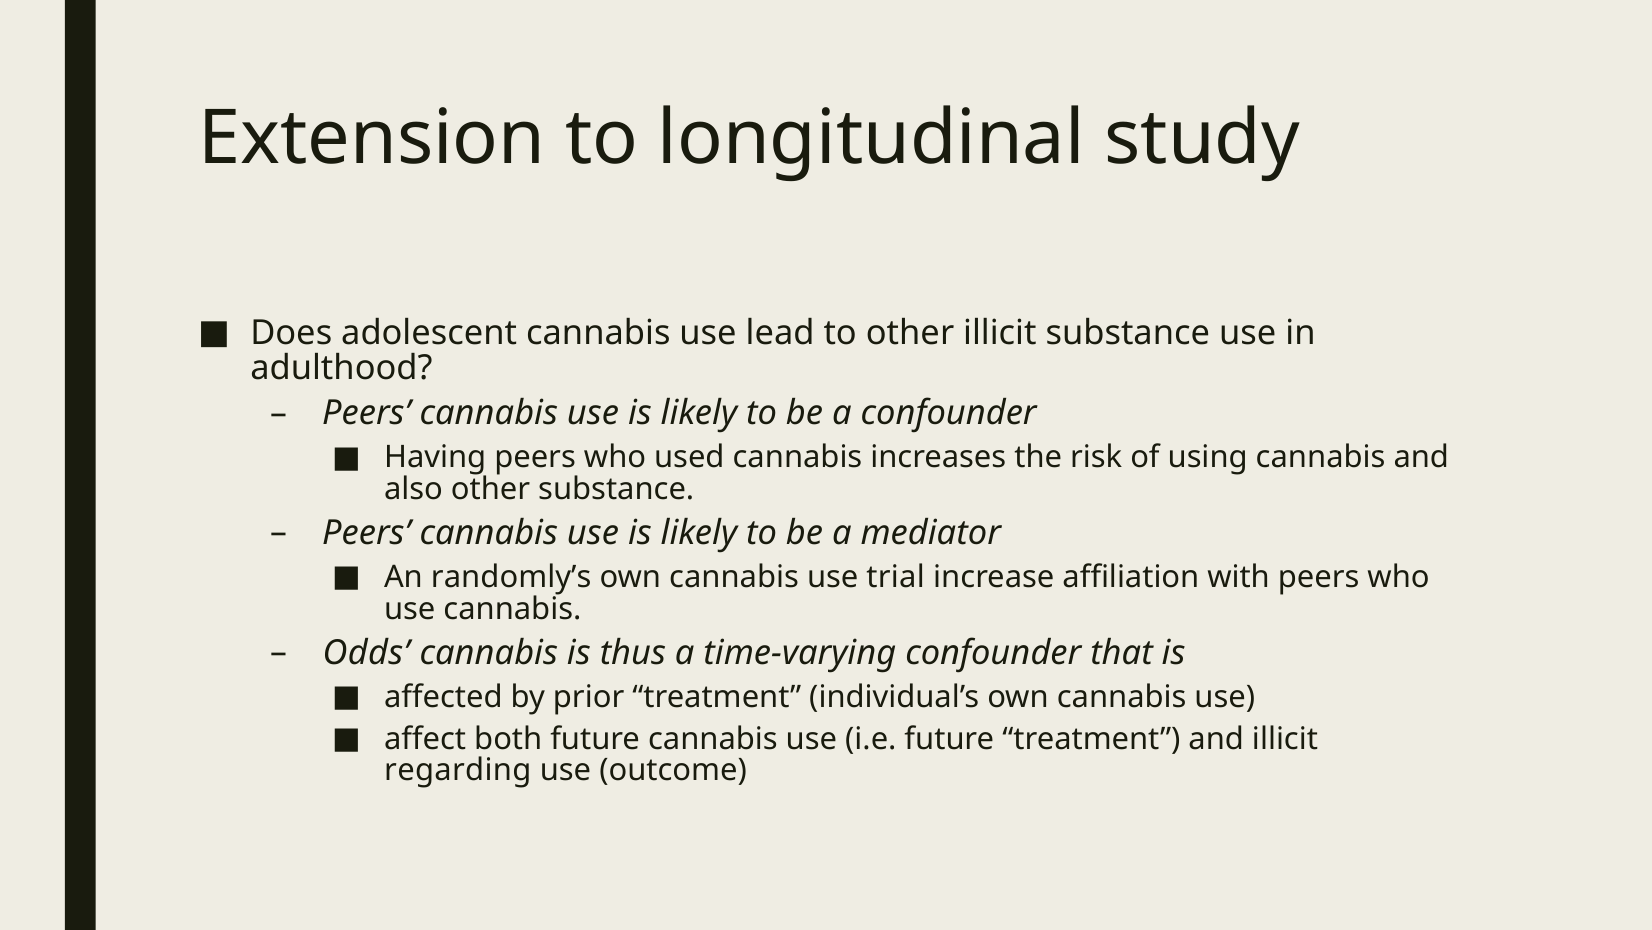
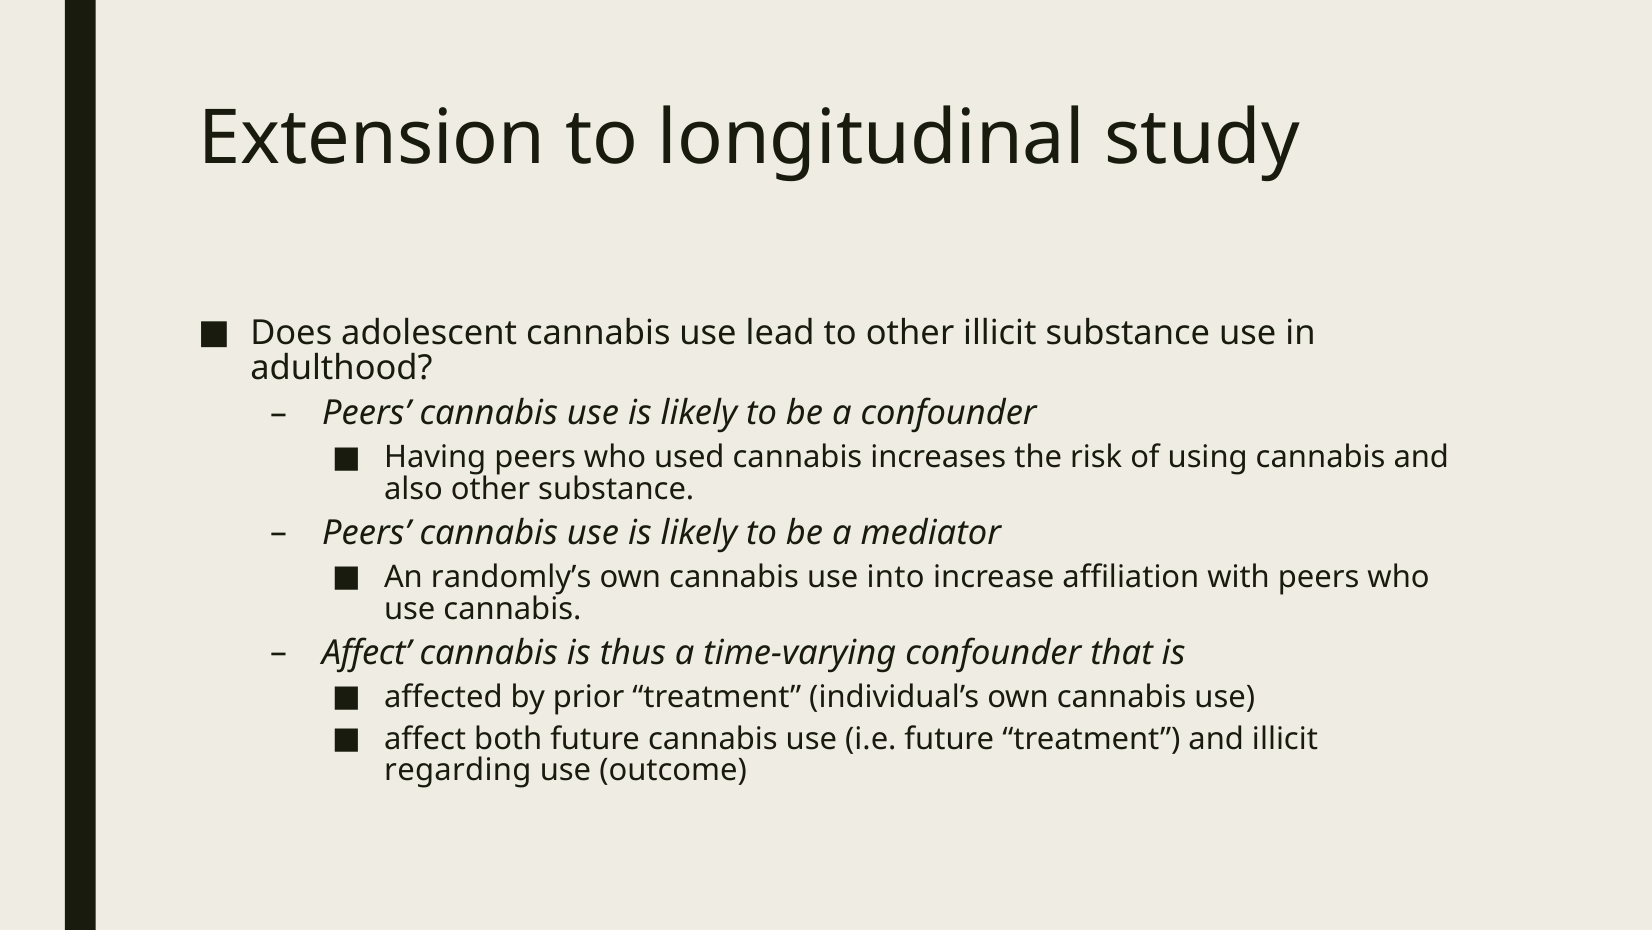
trial: trial -> into (896, 577)
Odds: Odds -> Affect (366, 652)
